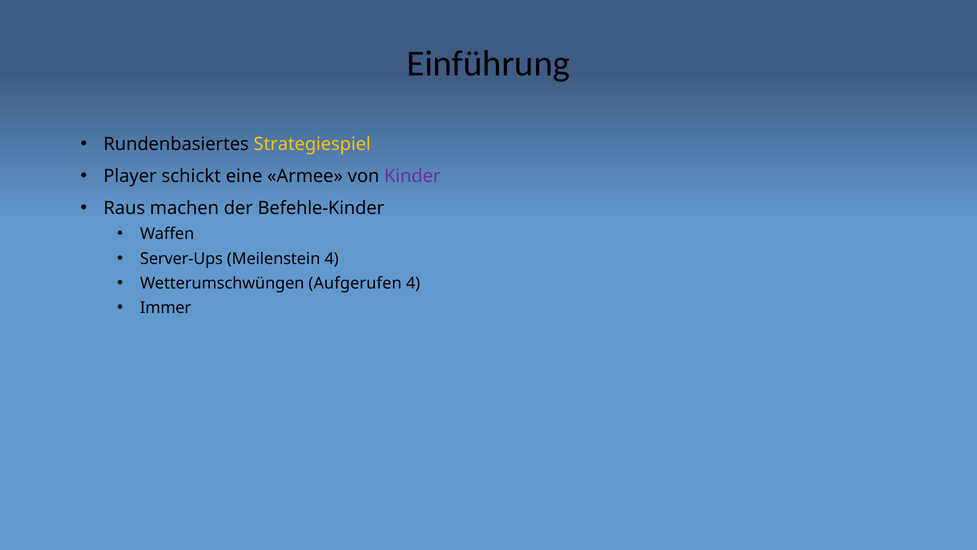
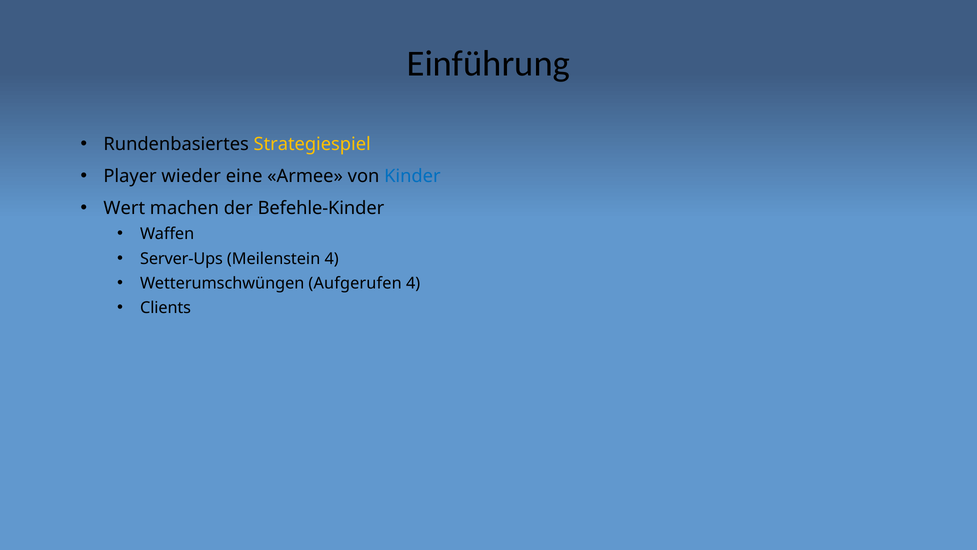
schickt: schickt -> wieder (191, 176)
Kinder colour: purple -> blue (412, 176)
Raus: Raus -> Wert (124, 208)
Immer: Immer -> Clients (166, 308)
